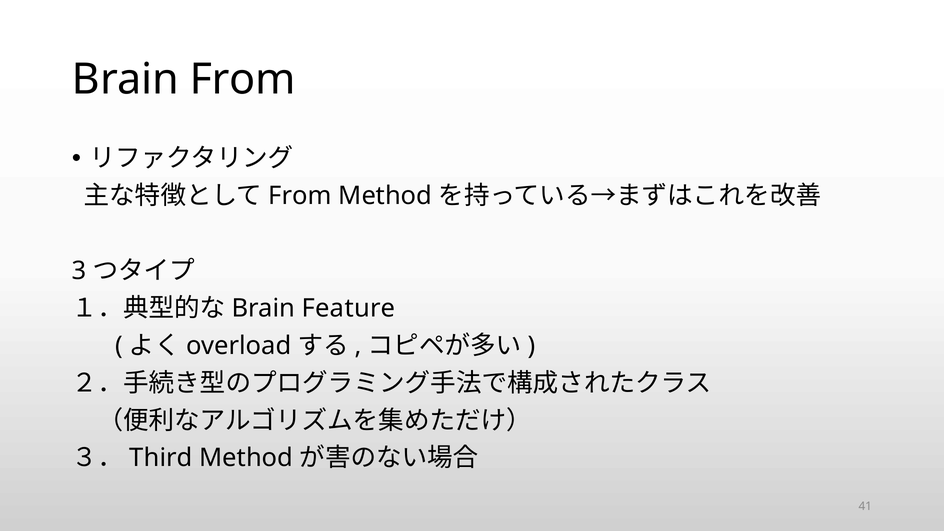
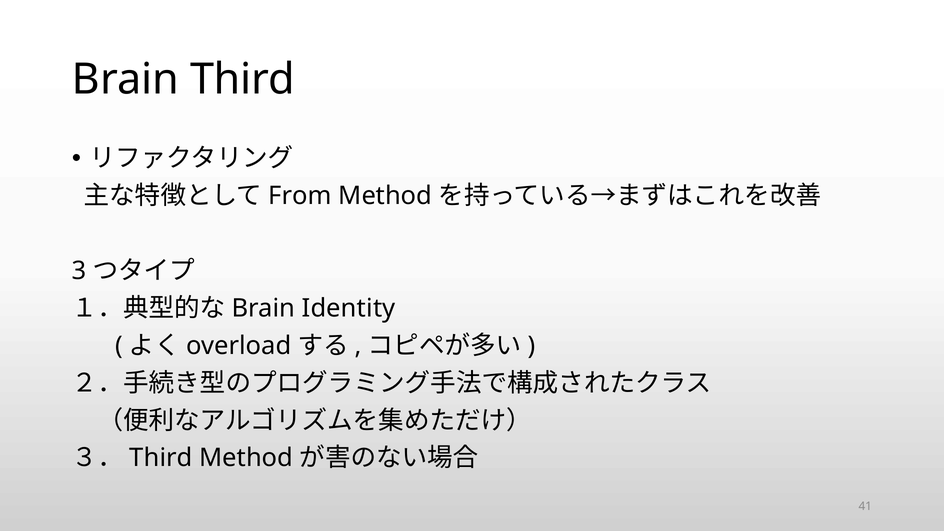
Brain From: From -> Third (243, 79)
Feature: Feature -> Identity (349, 308)
